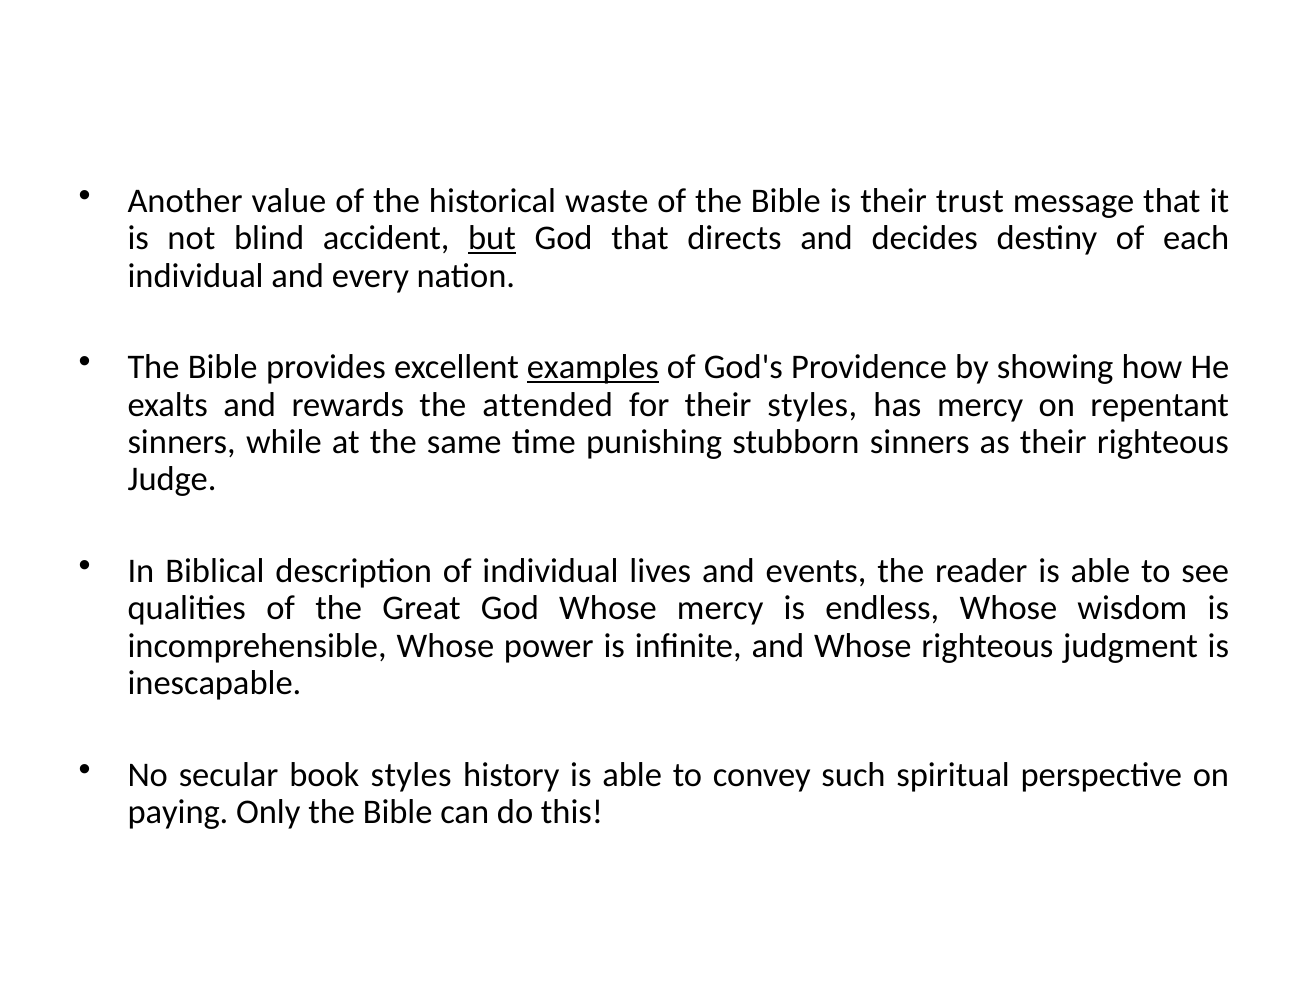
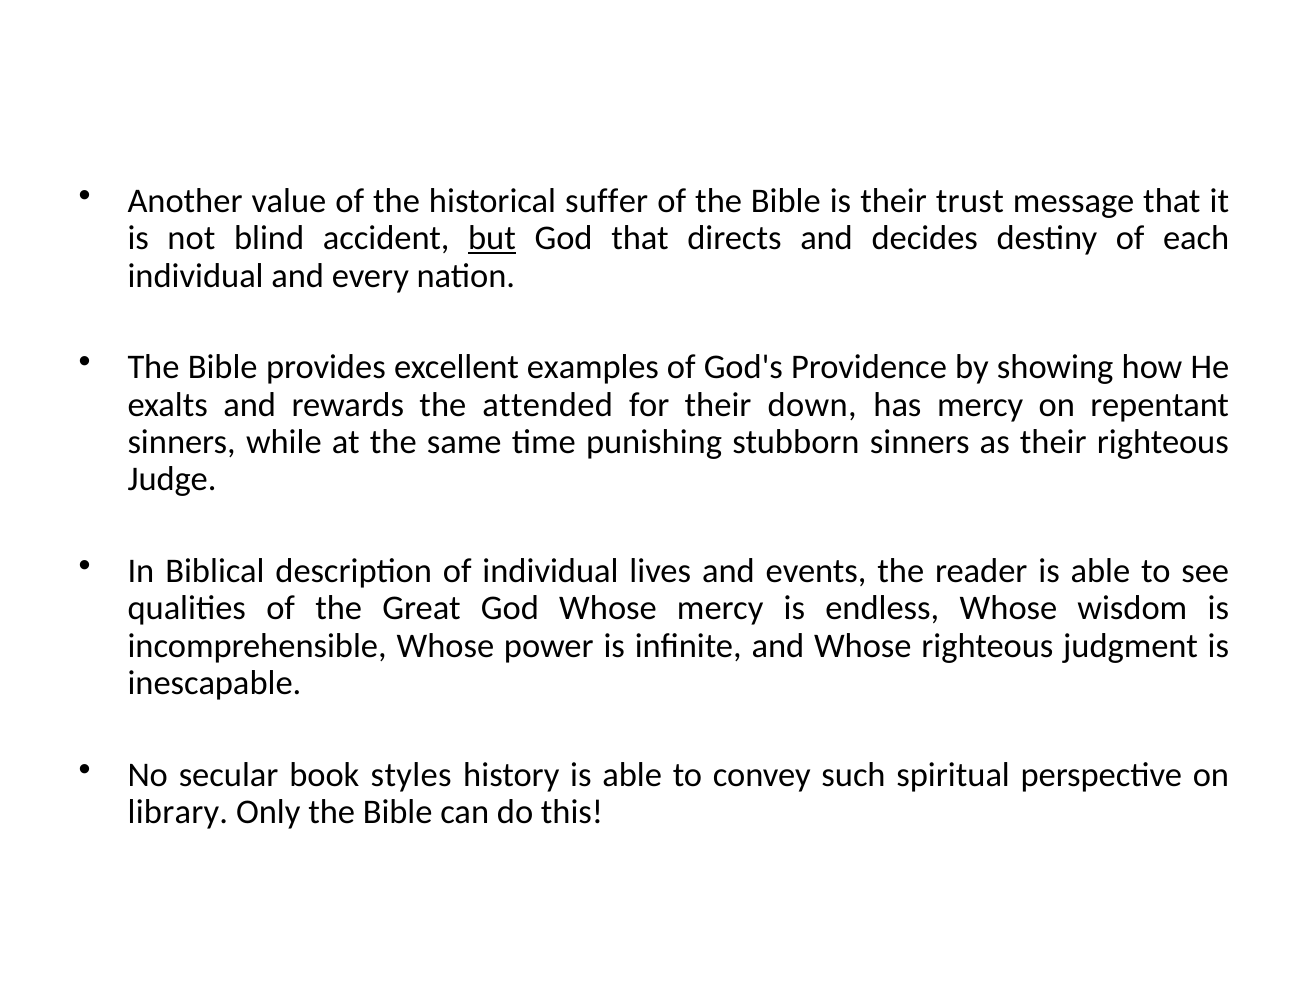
waste: waste -> suffer (607, 201)
examples underline: present -> none (593, 367)
their styles: styles -> down (812, 405)
paying: paying -> library (178, 812)
